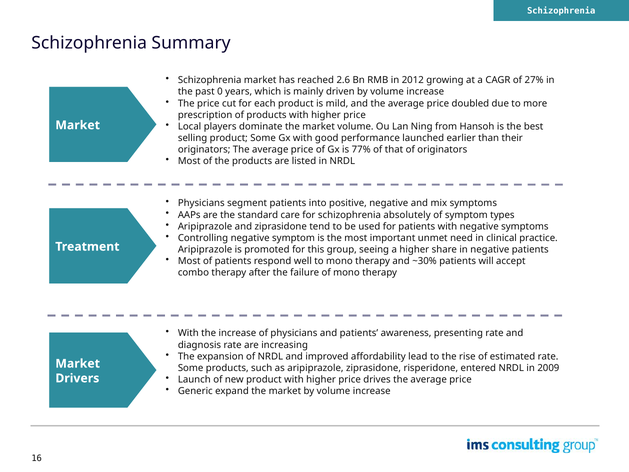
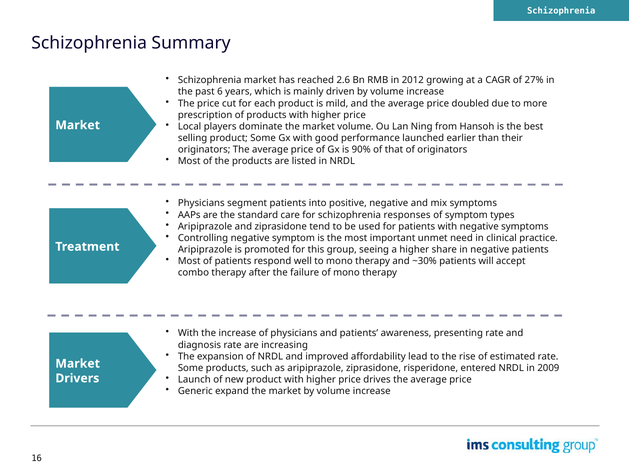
0: 0 -> 6 (220, 92)
77%: 77% -> 90% (361, 149)
absolutely: absolutely -> responses (407, 215)
